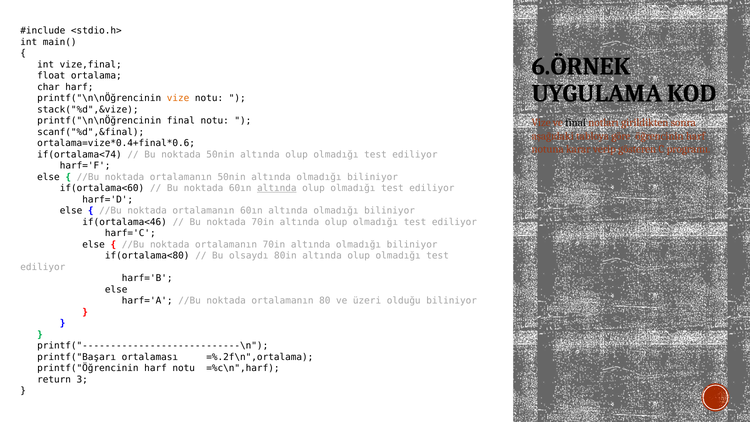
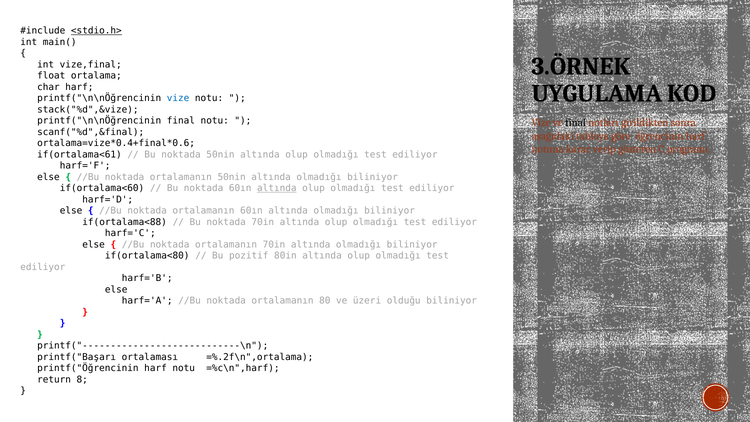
<stdio.h> underline: none -> present (96, 31)
6.ÖRNEK: 6.ÖRNEK -> 3.ÖRNEK (581, 67)
vize colour: orange -> blue (178, 98)
if(ortalama<74: if(ortalama<74 -> if(ortalama<61 (79, 155)
if(ortalama<46: if(ortalama<46 -> if(ortalama<88 (125, 222)
olsaydı: olsaydı -> pozitif (249, 256)
3: 3 -> 8 (82, 380)
